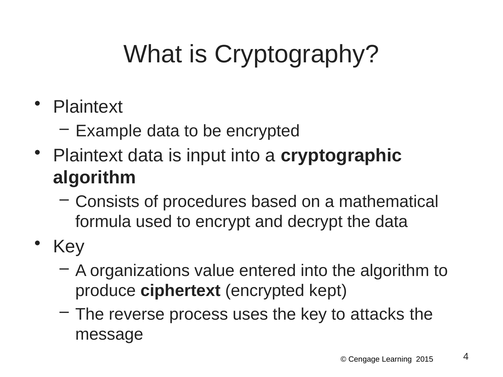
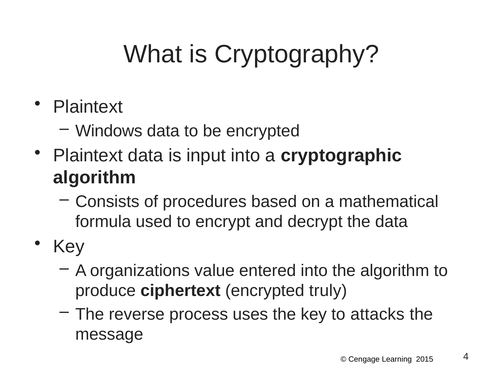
Example: Example -> Windows (109, 131)
kept: kept -> truly (328, 291)
